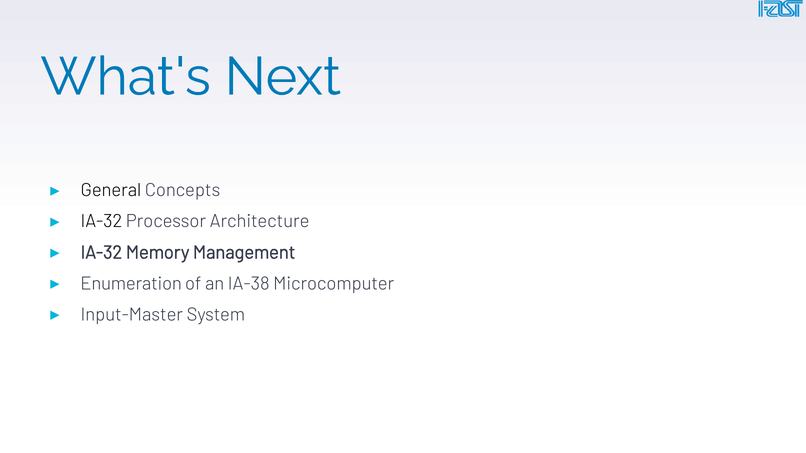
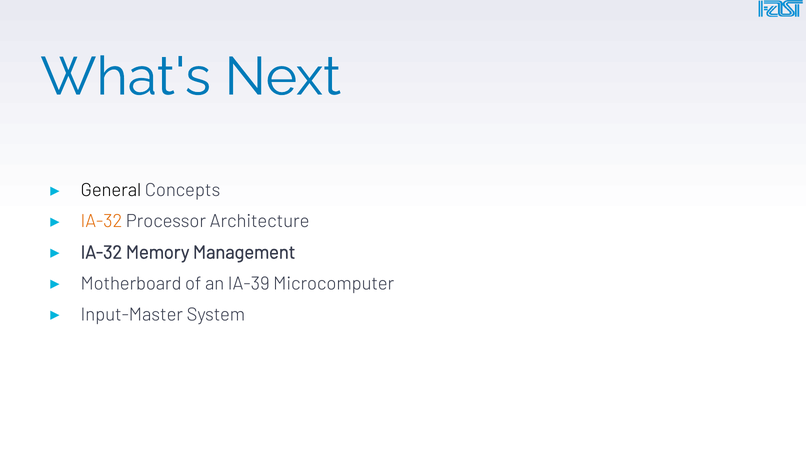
IA-32 colour: black -> orange (101, 222)
Enumeration: Enumeration -> Motherboard (131, 284)
IA-38: IA-38 -> IA-39 (249, 284)
